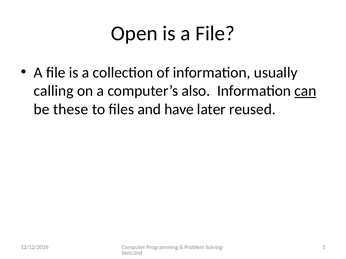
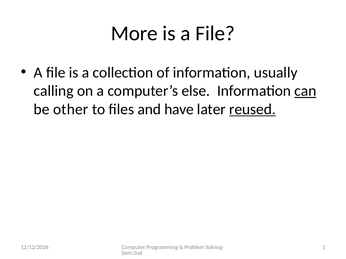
Open: Open -> More (134, 33)
also: also -> else (196, 91)
these: these -> other (71, 109)
reused underline: none -> present (253, 109)
